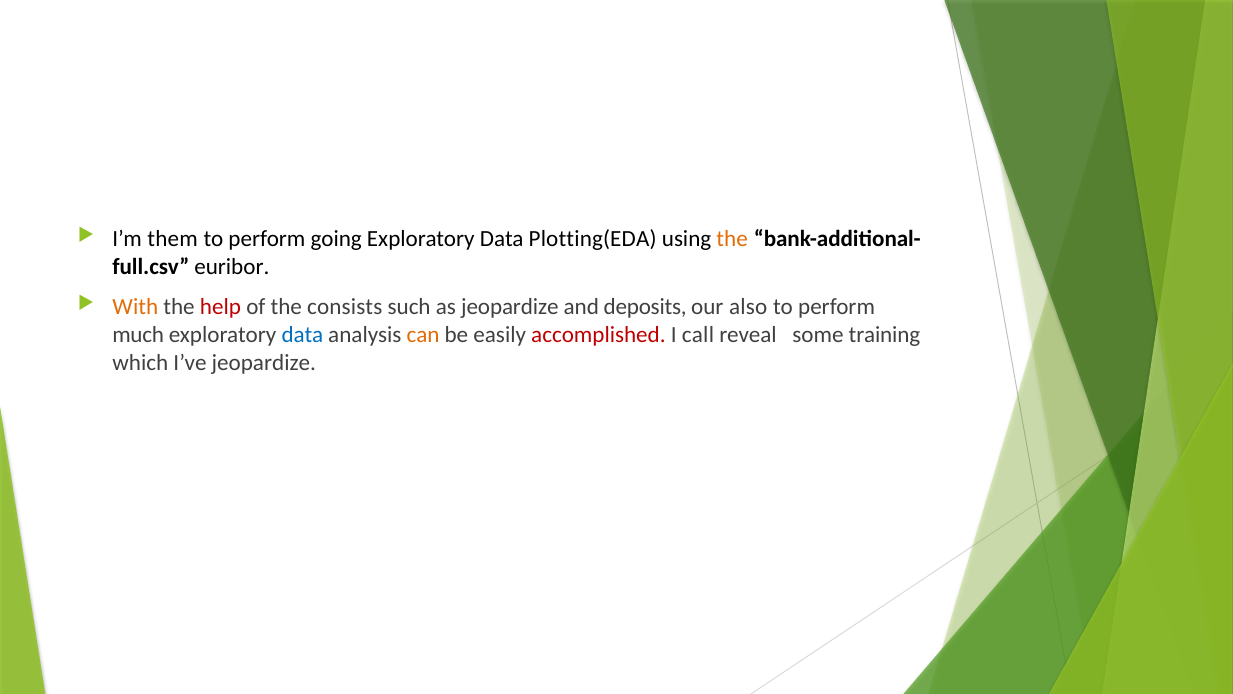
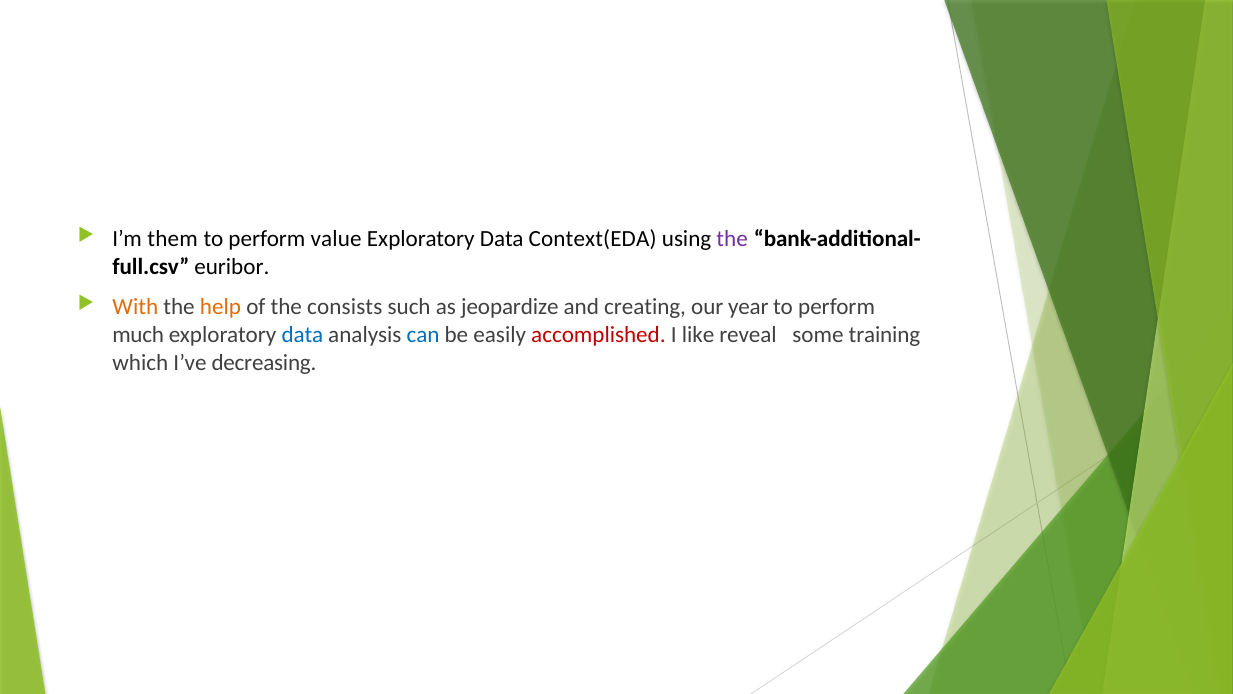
going: going -> value (336, 239)
Plotting(EDA: Plotting(EDA -> Context(EDA (593, 239)
the colour: orange -> purple (732, 239)
help colour: red -> orange (220, 307)
deposits: deposits -> creating (645, 307)
also: also -> year (748, 307)
can colour: orange -> blue (423, 335)
call: call -> like (698, 335)
I’ve jeopardize: jeopardize -> decreasing (264, 362)
